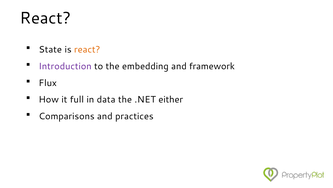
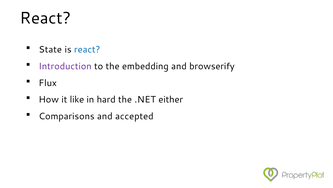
react colour: orange -> blue (87, 49)
framework: framework -> browserify (212, 66)
full: full -> like (77, 99)
data: data -> hard (106, 99)
practices: practices -> accepted (134, 116)
